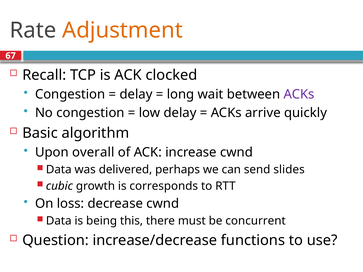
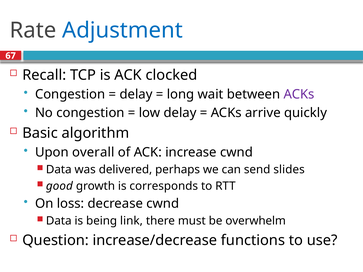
Adjustment colour: orange -> blue (123, 30)
cubic: cubic -> good (59, 186)
this: this -> link (131, 221)
concurrent: concurrent -> overwhelm (256, 221)
